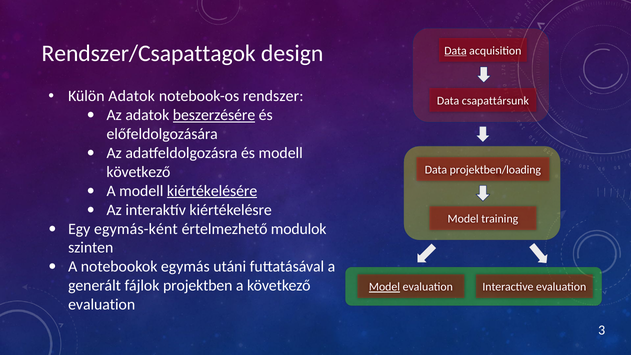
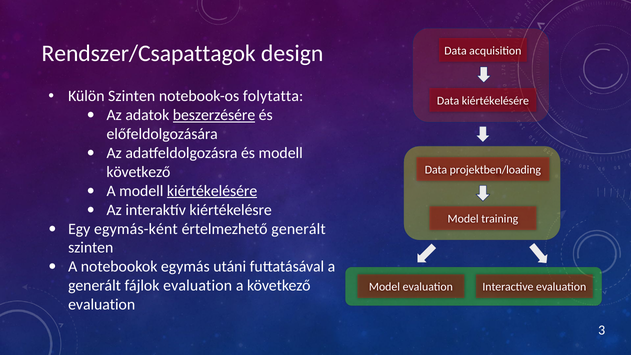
Data underline: present -> none (456, 51)
Külön Adatok: Adatok -> Szinten (132, 96)
rendszer: rendszer -> folytatta (273, 96)
Data csapattársunk: csapattársunk -> kiértékelésére (495, 101)
értelmezhető modulok: modulok -> generált (299, 229)
fájlok projektben: projektben -> evaluation (198, 286)
Model underline: present -> none (384, 287)
